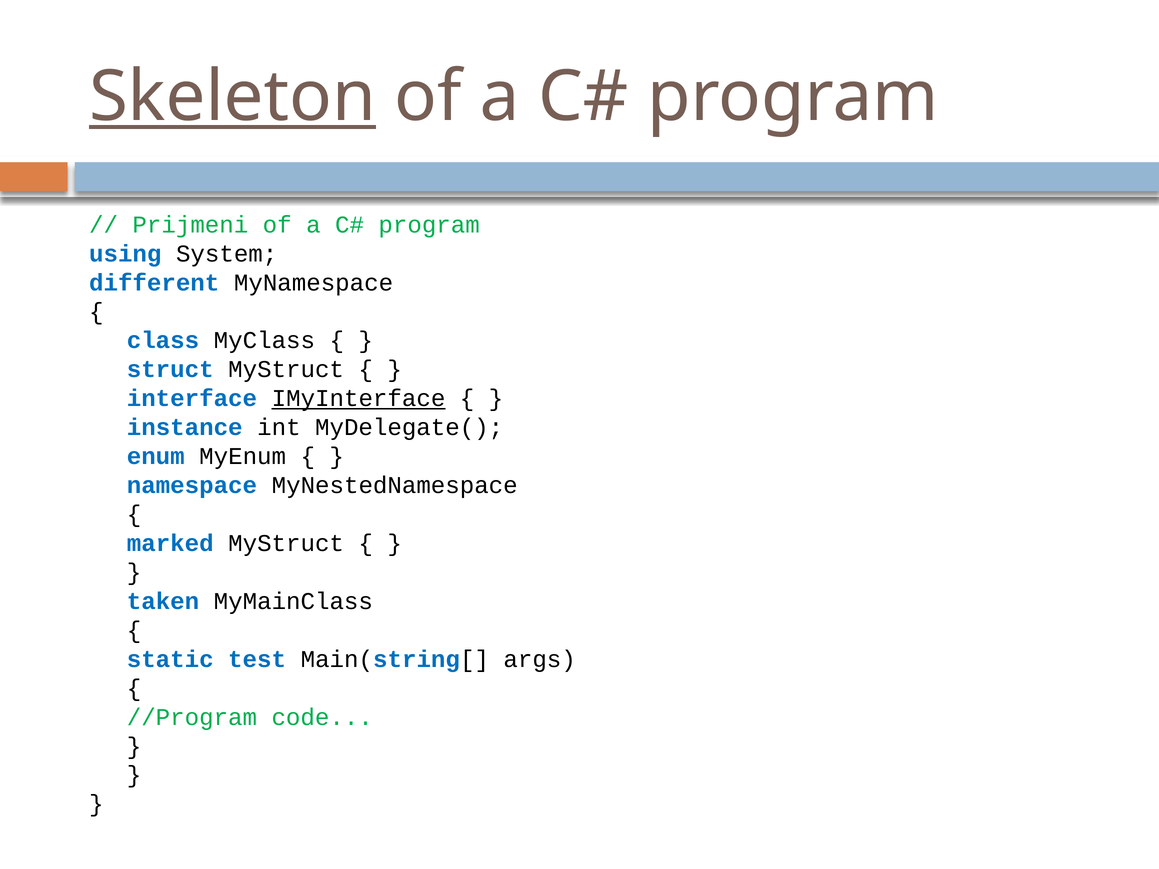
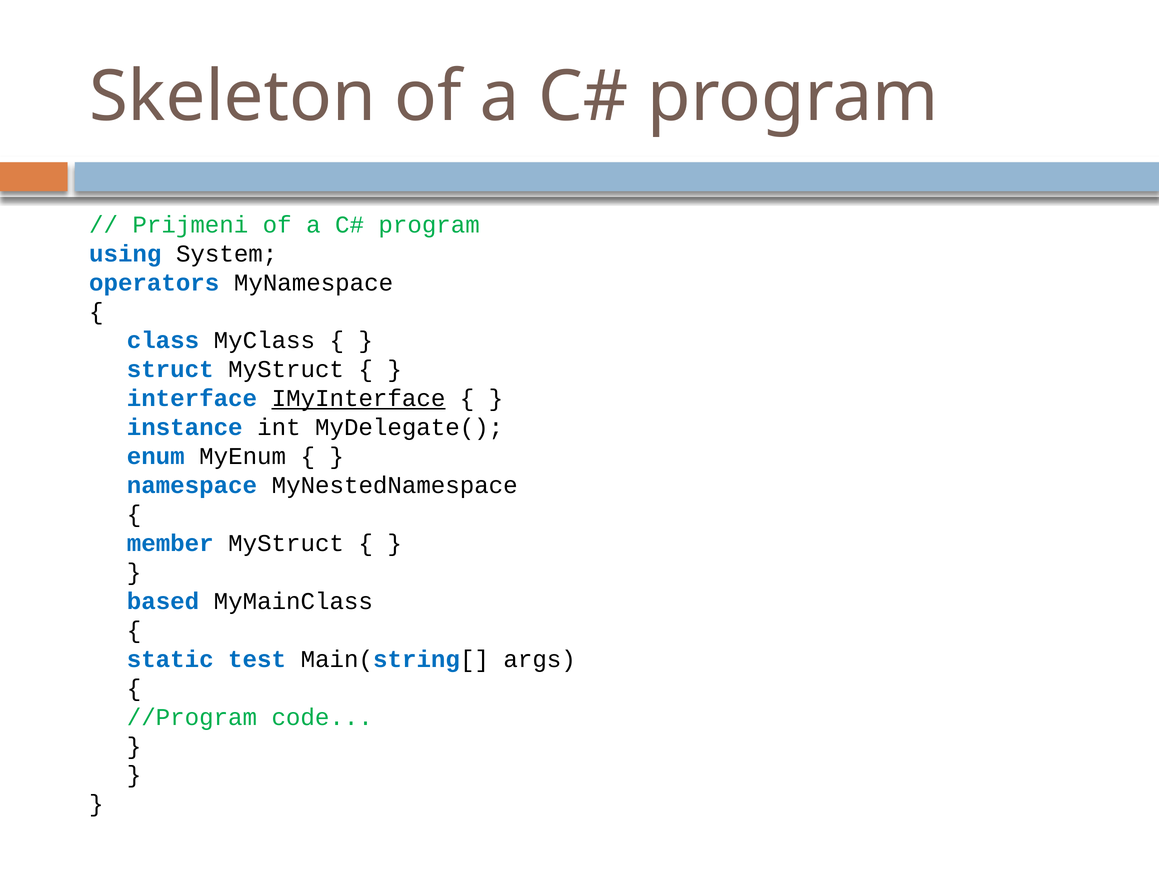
Skeleton underline: present -> none (233, 97)
different: different -> operators (154, 283)
marked: marked -> member (170, 543)
taken: taken -> based (163, 601)
